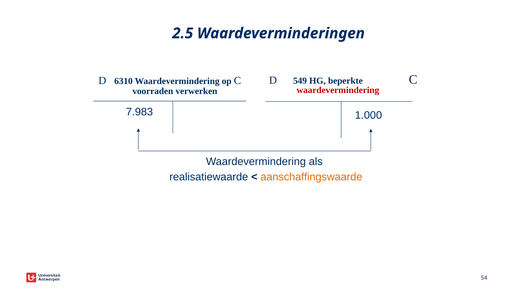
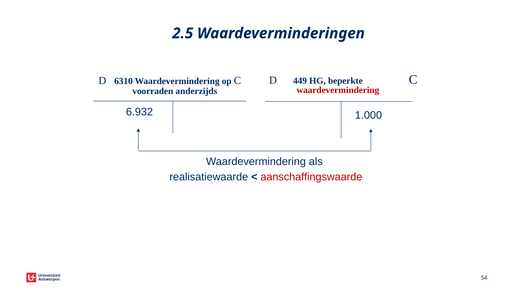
549: 549 -> 449 (300, 81)
verwerken: verwerken -> anderzijds (196, 91)
7.983: 7.983 -> 6.932 (139, 112)
aanschaffingswaarde colour: orange -> red (311, 177)
